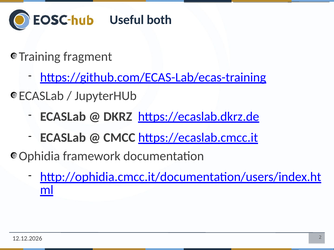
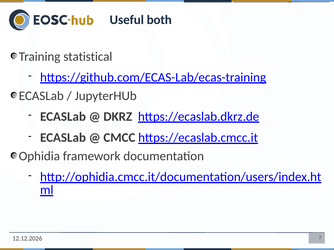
fragment: fragment -> statistical (88, 57)
